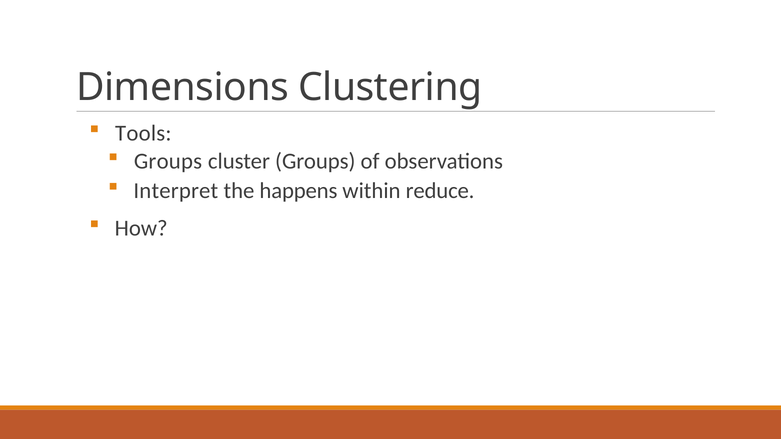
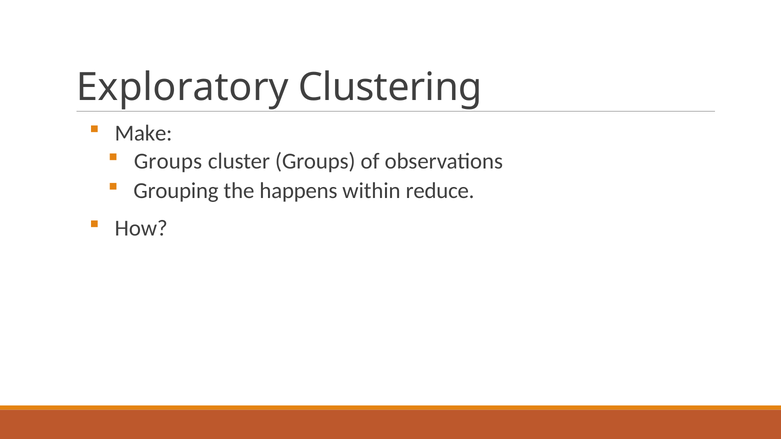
Dimensions: Dimensions -> Exploratory (182, 87)
Tools: Tools -> Make (144, 133)
Interpret: Interpret -> Grouping (176, 191)
